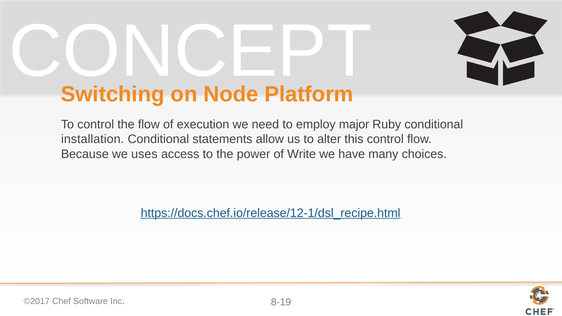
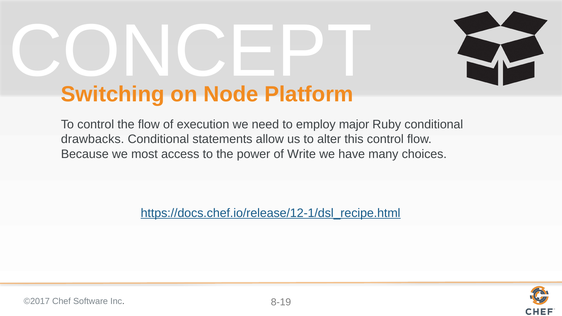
installation: installation -> drawbacks (93, 139)
uses: uses -> most (144, 154)
